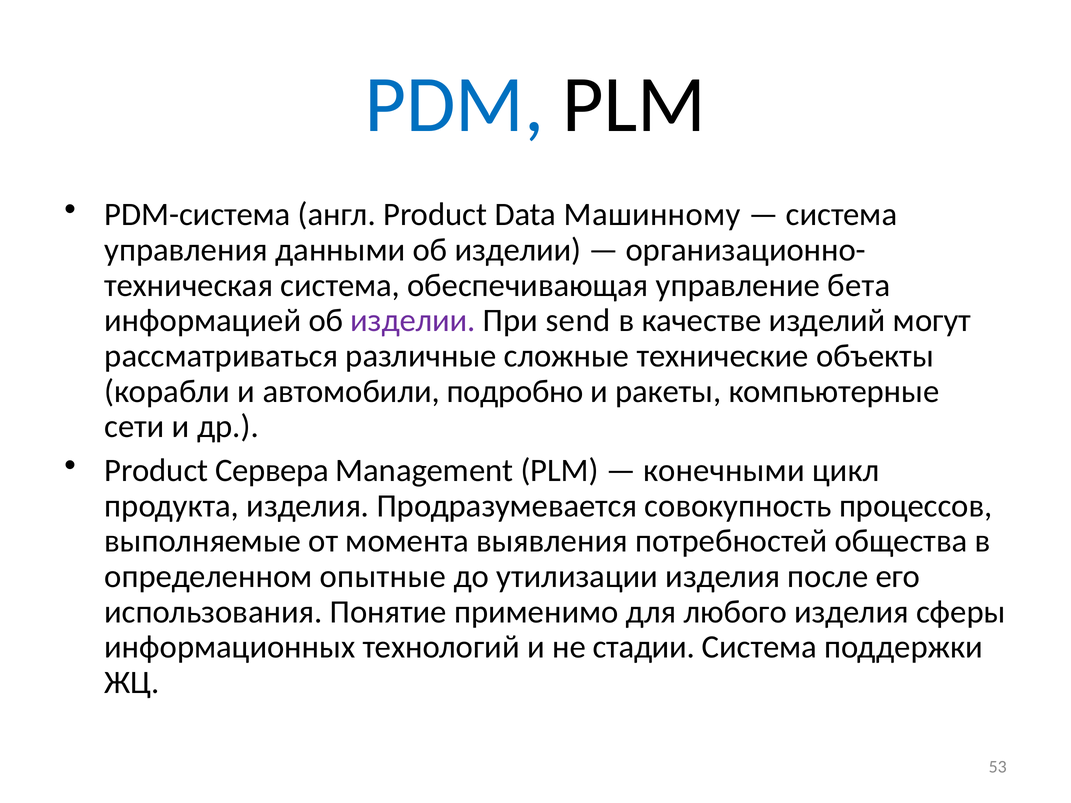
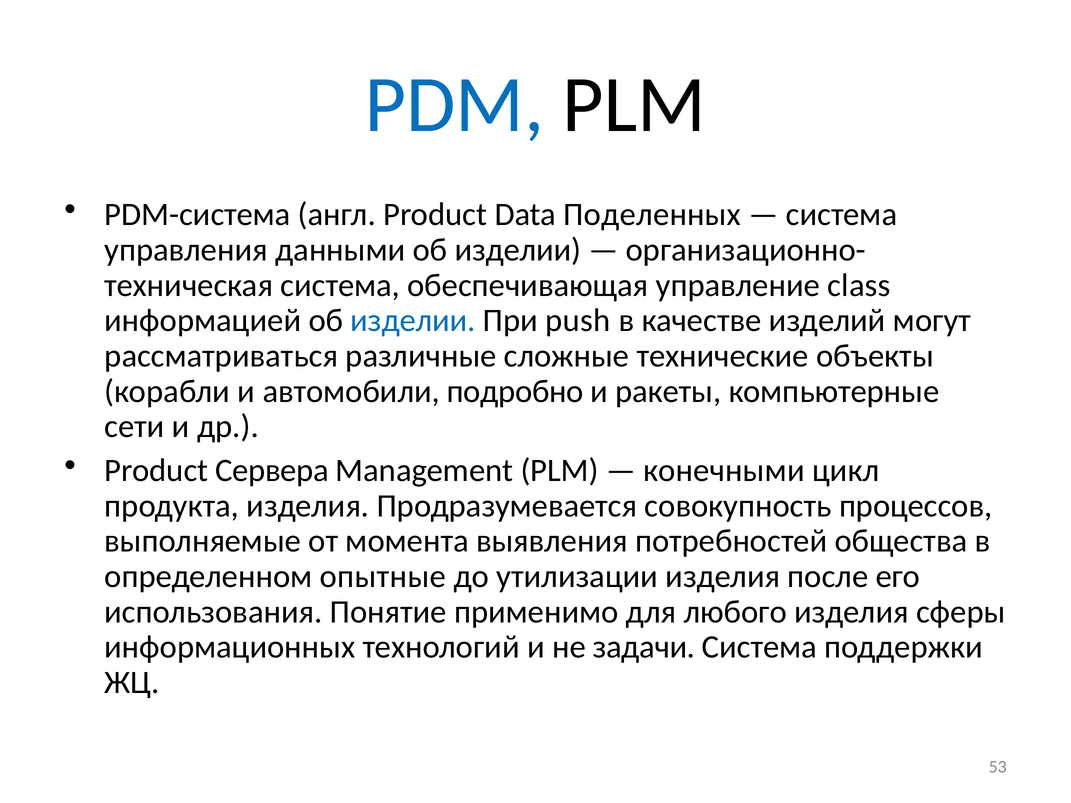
Машинному: Машинному -> Поделенных (652, 215)
бета: бета -> class (859, 285)
изделии colour: purple -> blue (413, 321)
send: send -> push (578, 321)
стадии: стадии -> задачи (644, 647)
